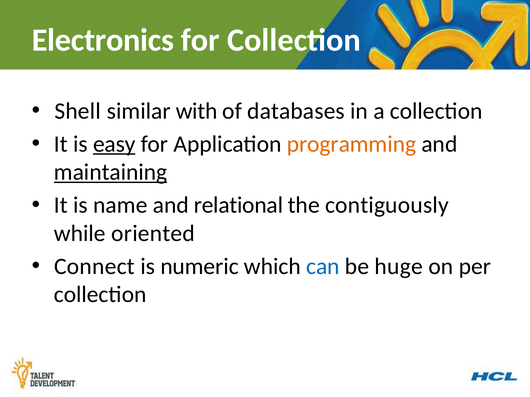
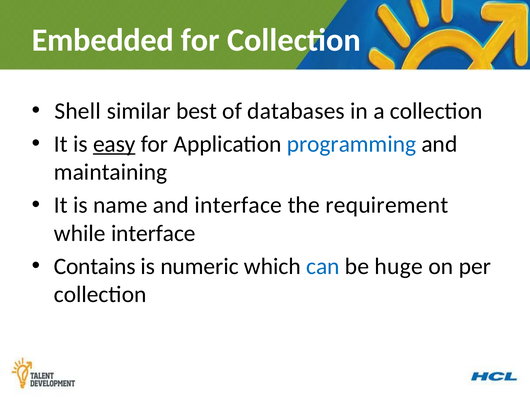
Electronics: Electronics -> Embedded (103, 40)
with: with -> best (197, 111)
programming colour: orange -> blue (351, 144)
maintaining underline: present -> none (111, 172)
and relational: relational -> interface (238, 205)
contiguously: contiguously -> requirement (387, 205)
while oriented: oriented -> interface (153, 234)
Connect: Connect -> Contains (95, 267)
